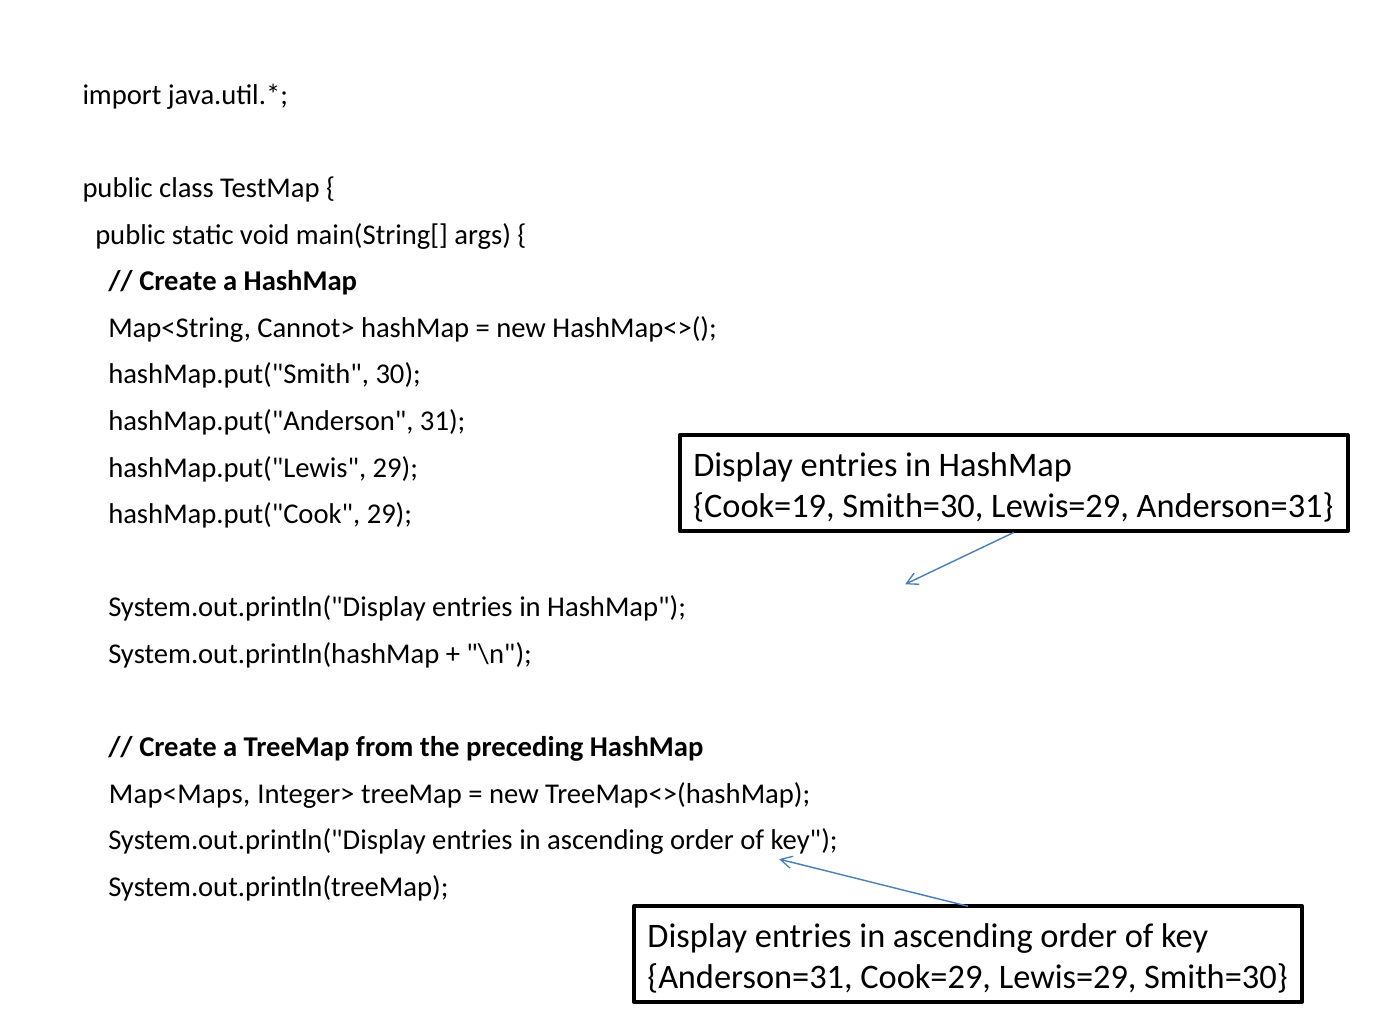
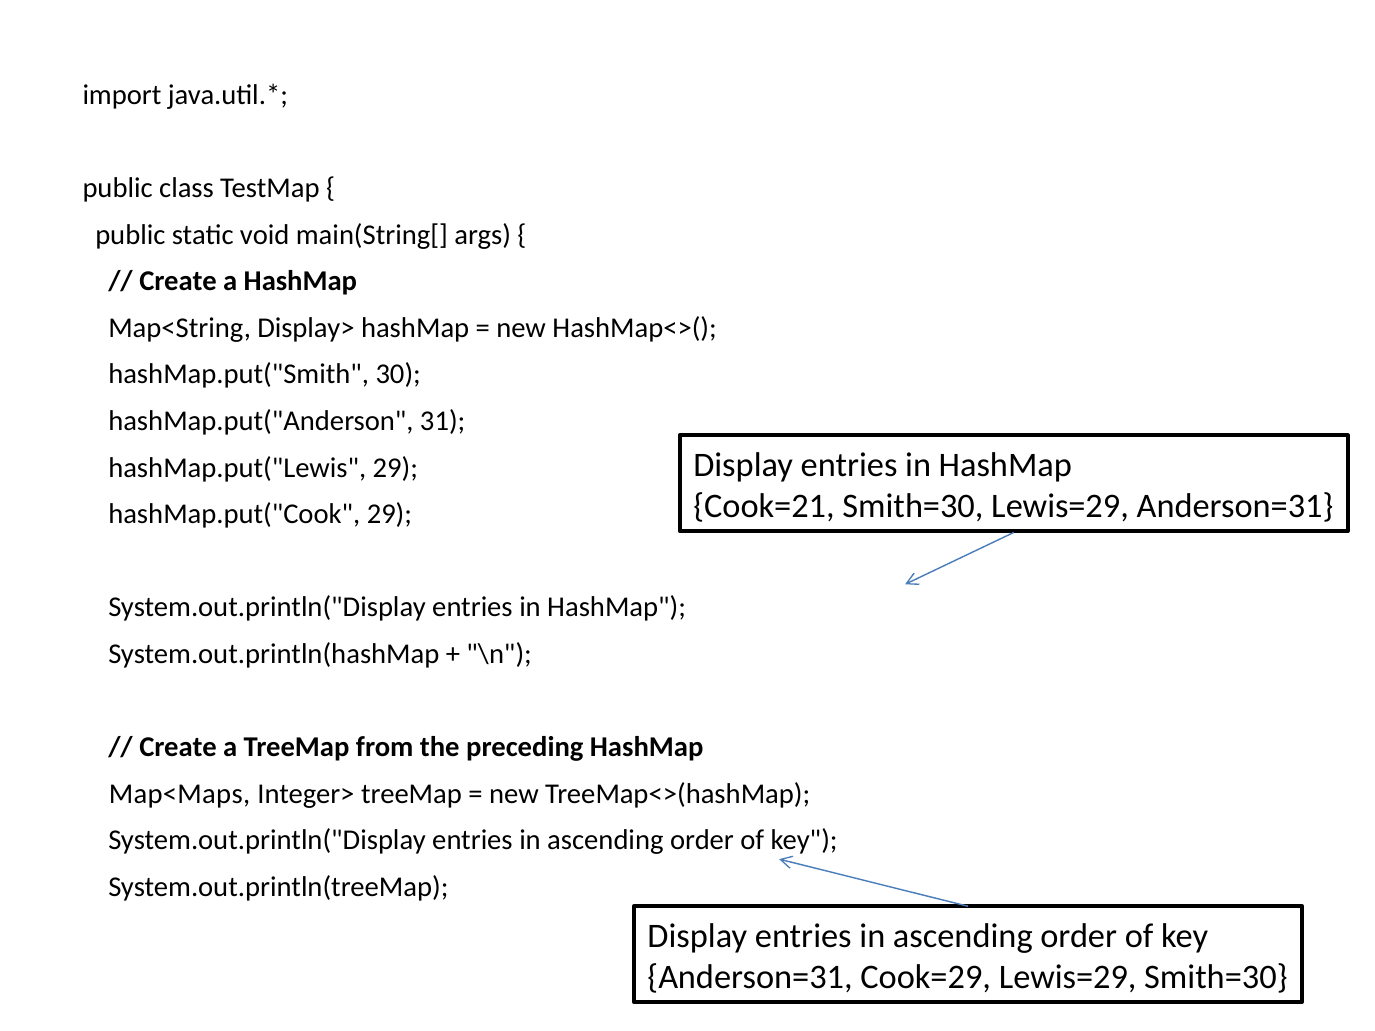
Cannot>: Cannot> -> Display> (306, 328)
Cook=19: Cook=19 -> Cook=21 (764, 506)
